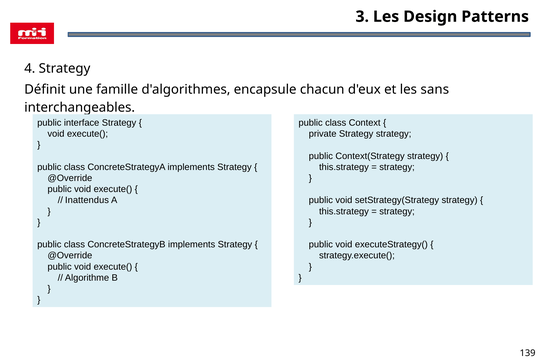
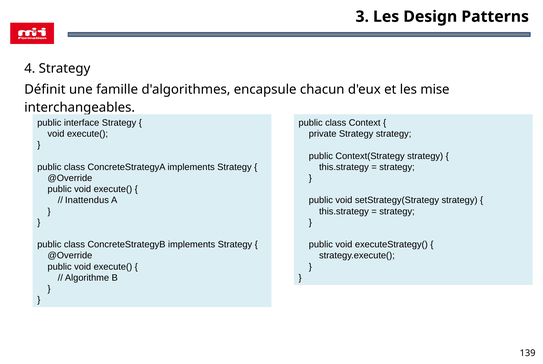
sans: sans -> mise (435, 89)
